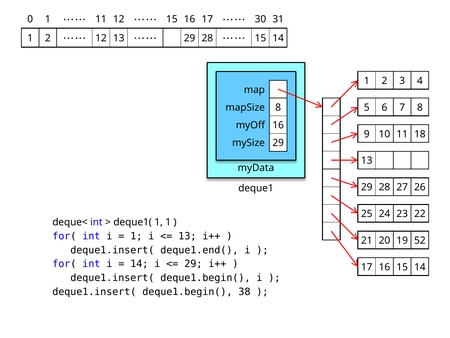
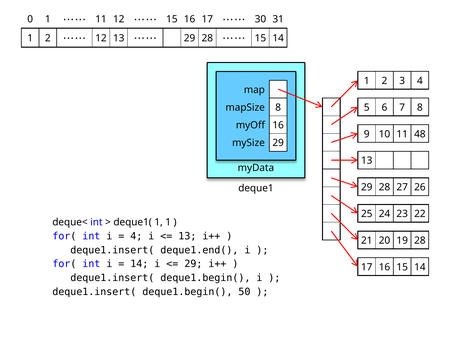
18: 18 -> 48 (420, 134)
1: 1 -> 4 (136, 236)
19 52: 52 -> 28 (420, 240)
38: 38 -> 50 (244, 291)
